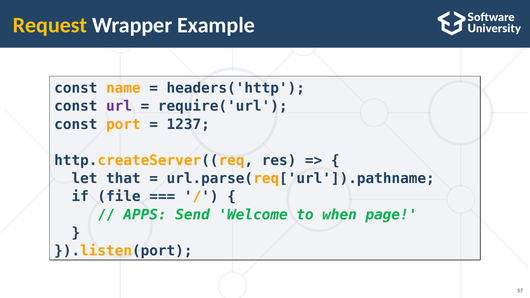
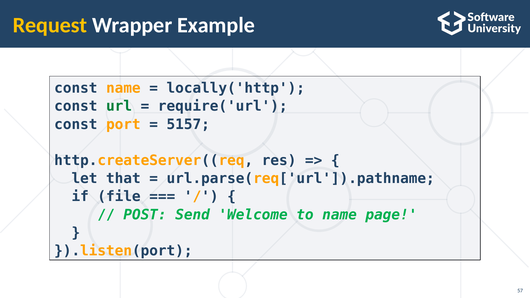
headers('http: headers('http -> locally('http (236, 88)
url colour: purple -> green (119, 106)
1237: 1237 -> 5157 (188, 124)
APPS: APPS -> POST (145, 215)
to when: when -> name (340, 215)
